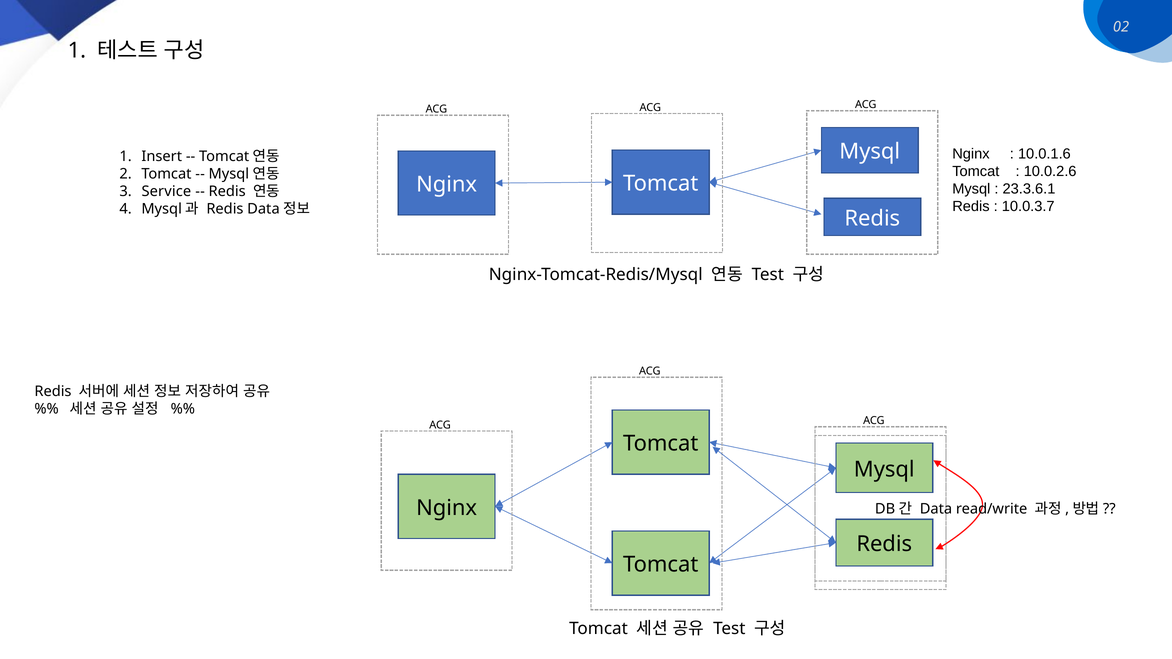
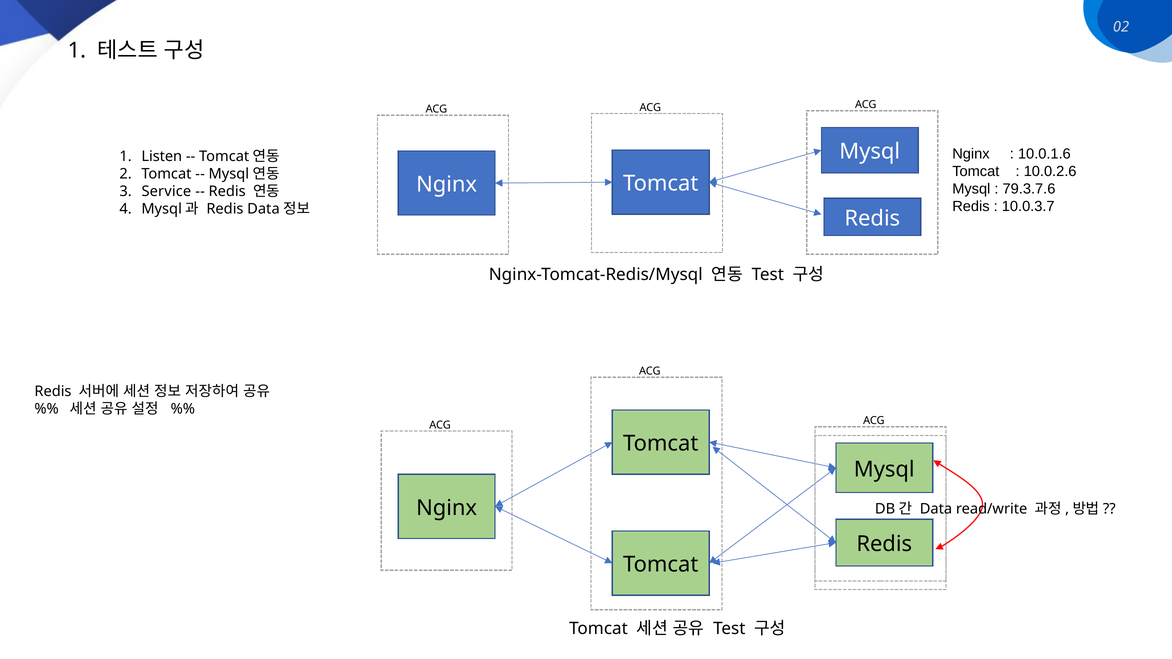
Insert: Insert -> Listen (162, 156)
23.3.6.1: 23.3.6.1 -> 79.3.7.6 (1029, 189)
